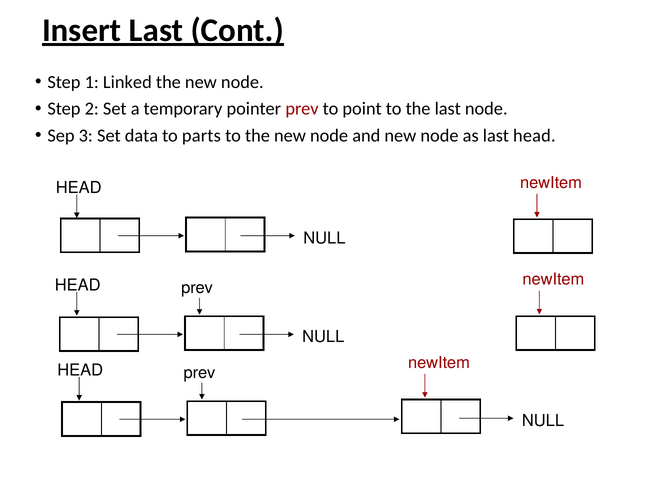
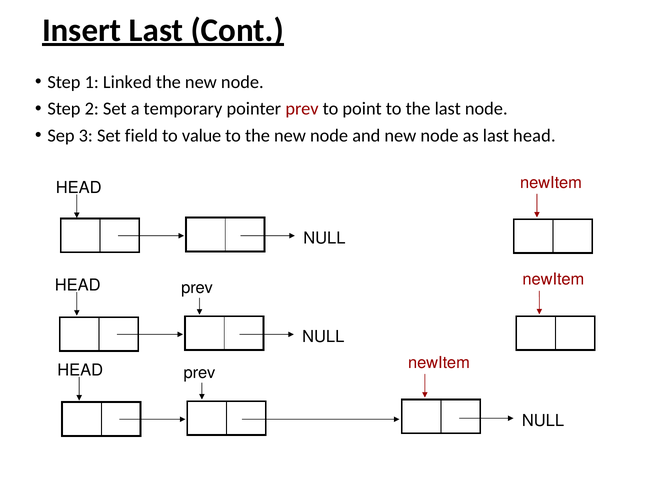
data: data -> field (141, 136)
parts: parts -> value (202, 136)
